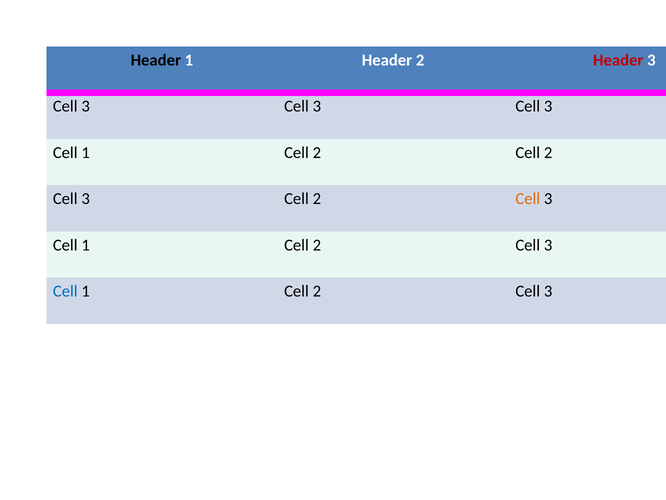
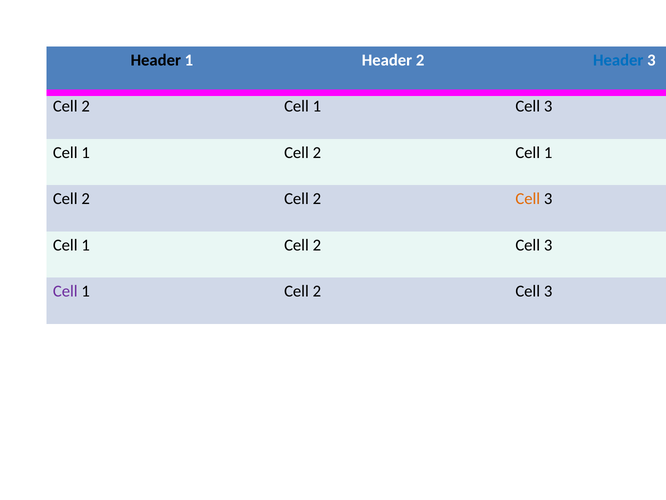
Header colour: red -> blue (618, 60)
3: 3 -> 2 (86, 106)
3: 3 -> 1 (317, 106)
2: 2 -> 1 (548, 152)
3: 3 -> 2 (86, 199)
Cell colour: blue -> purple (65, 291)
